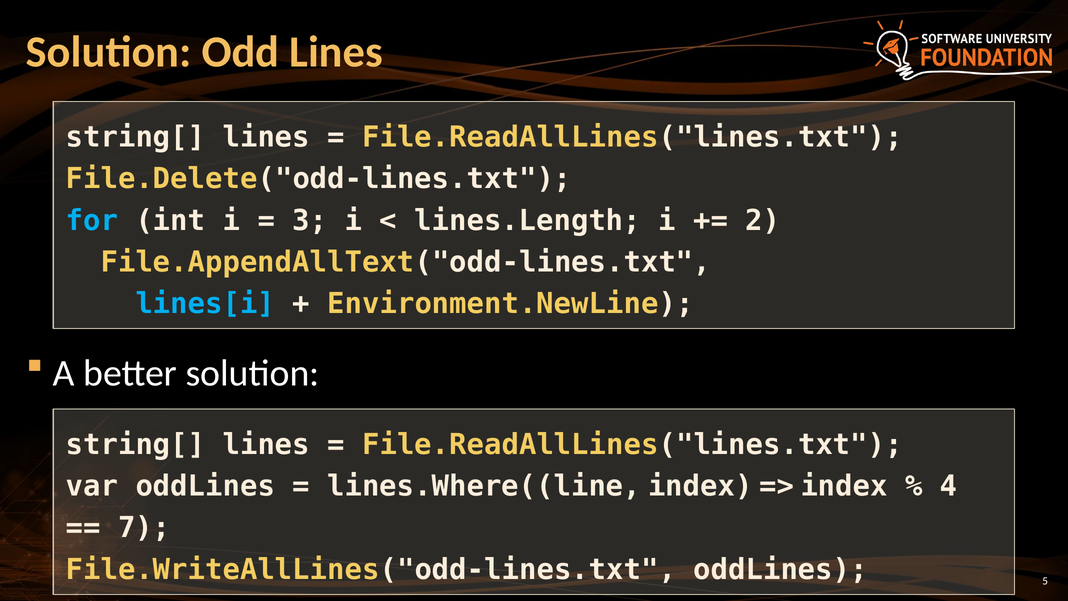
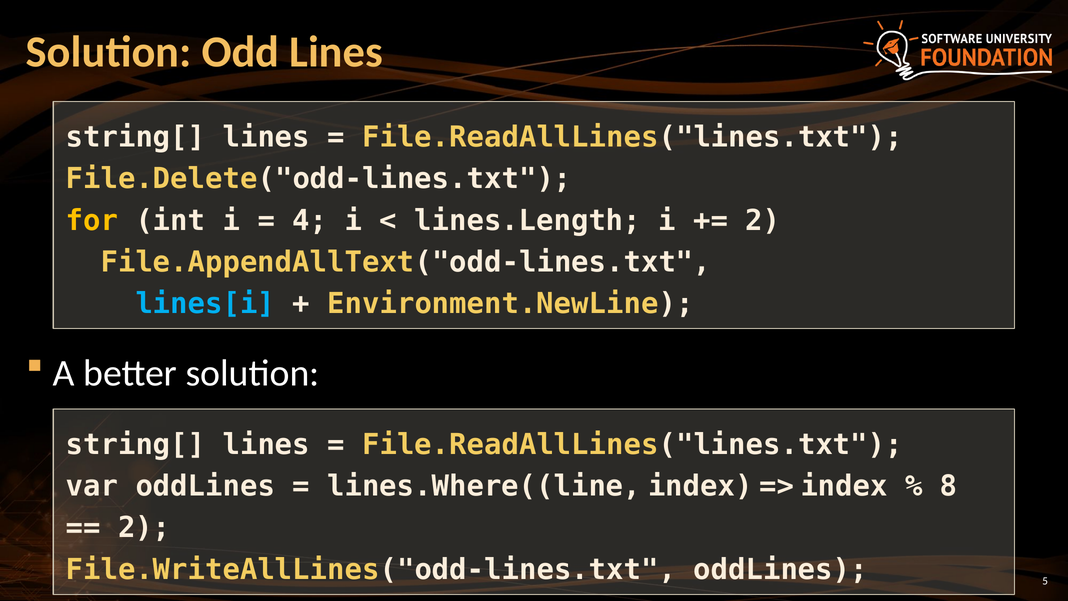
for colour: light blue -> yellow (92, 221)
3: 3 -> 4 (310, 221)
4: 4 -> 8 (949, 486)
7: 7 -> 2 (144, 528)
